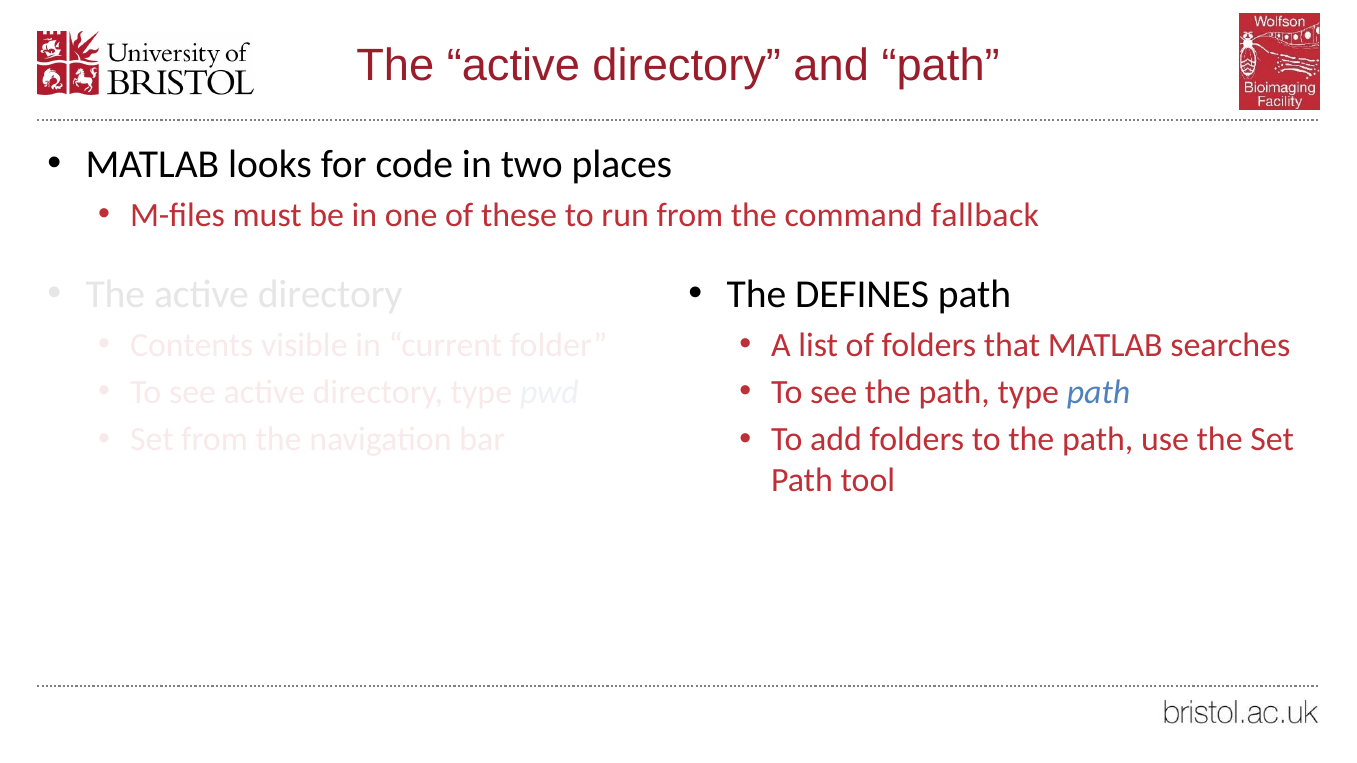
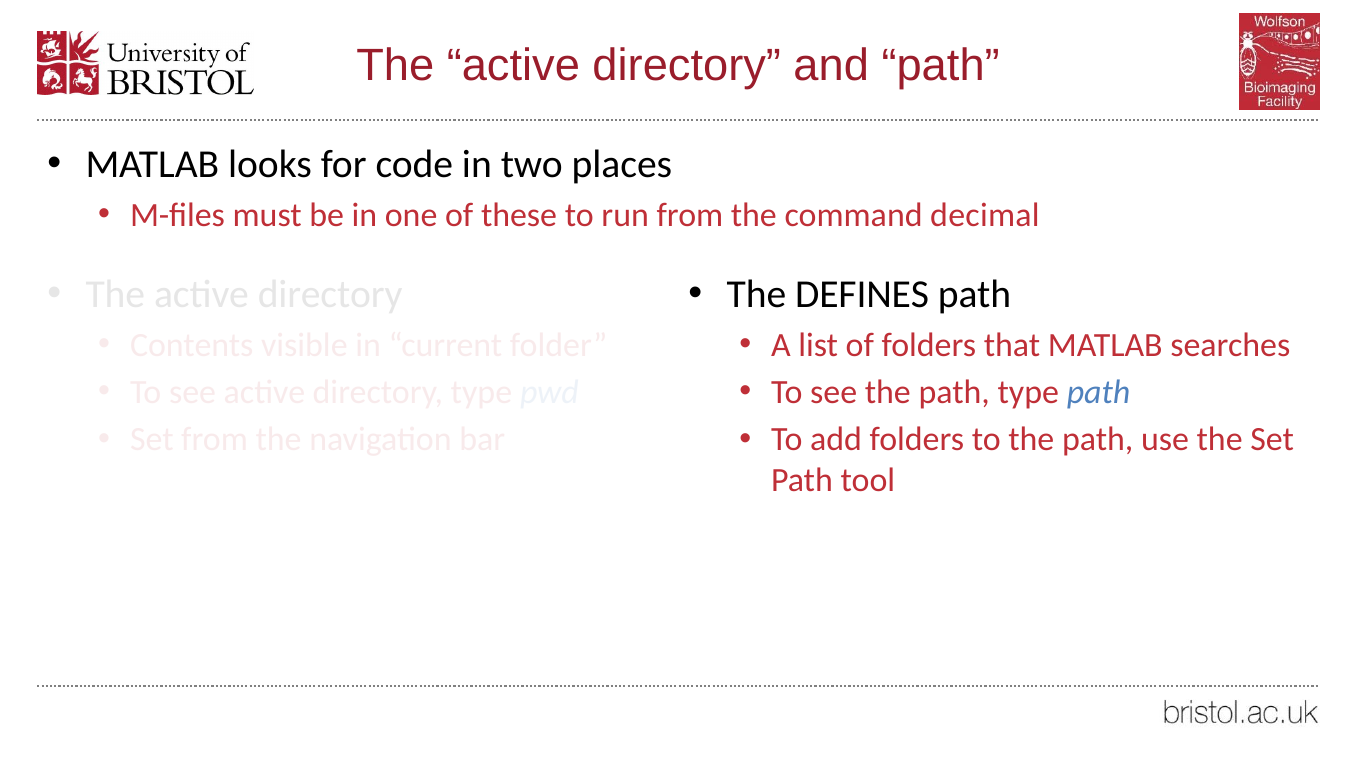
fallback: fallback -> decimal (985, 215)
